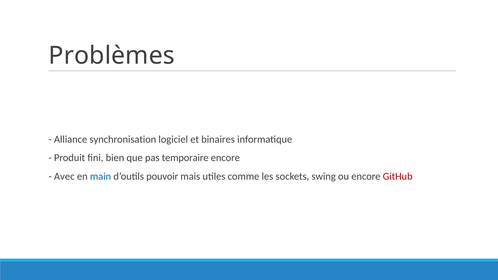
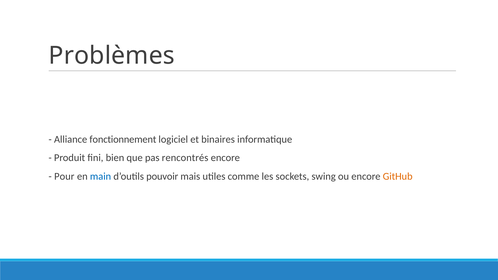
synchronisation: synchronisation -> fonctionnement (123, 139)
temporaire: temporaire -> rencontrés (185, 158)
Avec: Avec -> Pour (64, 176)
GitHub colour: red -> orange (398, 176)
